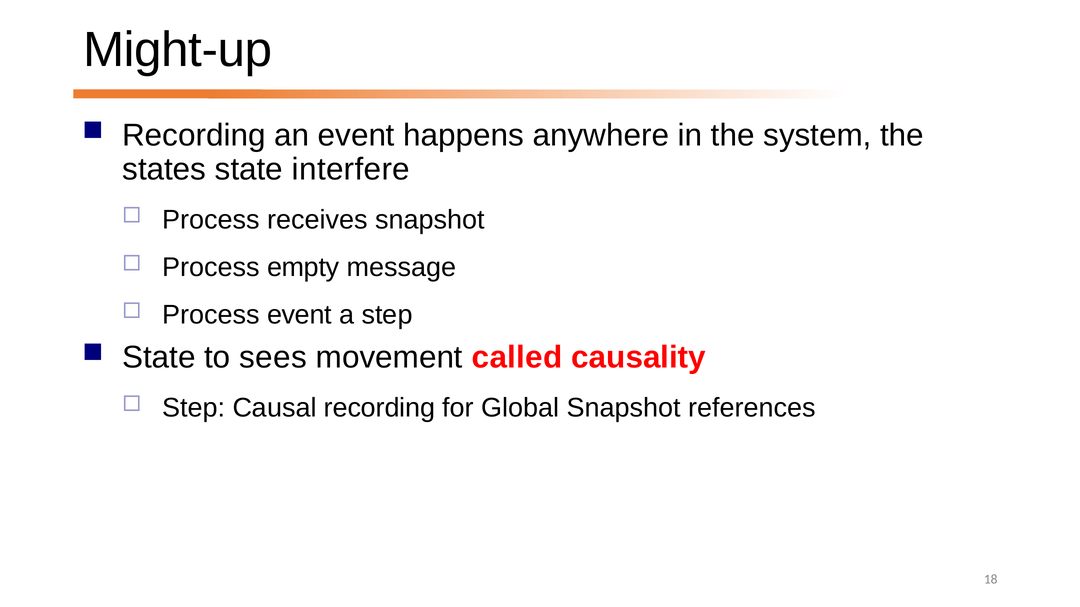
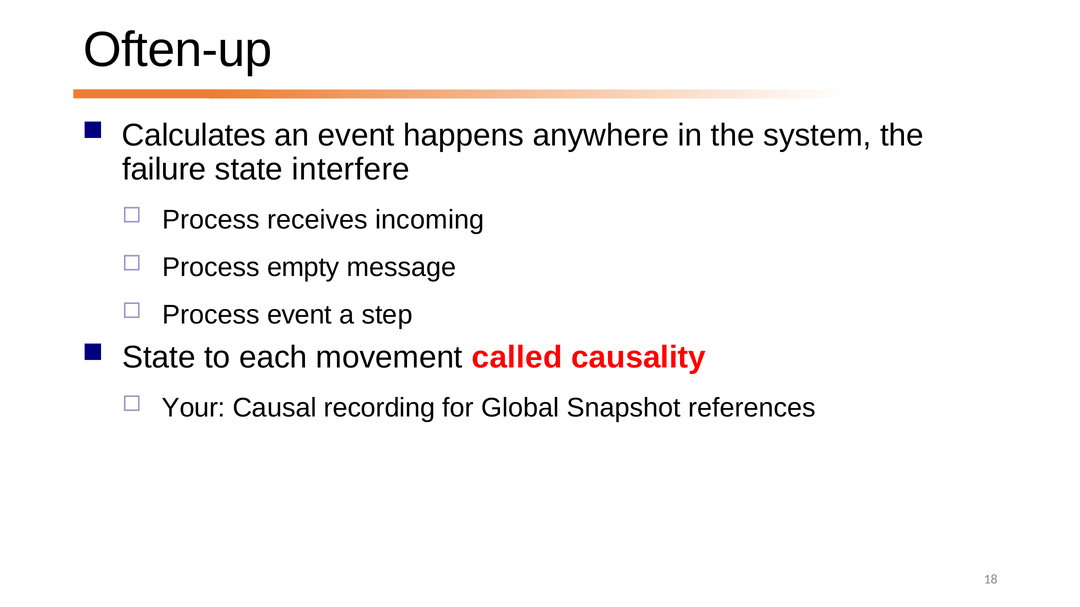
Might-up: Might-up -> Often-up (178, 50)
Recording: Recording -> Calculates (194, 135)
states: states -> failure (164, 169)
receives snapshot: snapshot -> incoming (430, 220)
sees: sees -> each (273, 358)
Step: Step -> Your (194, 408)
